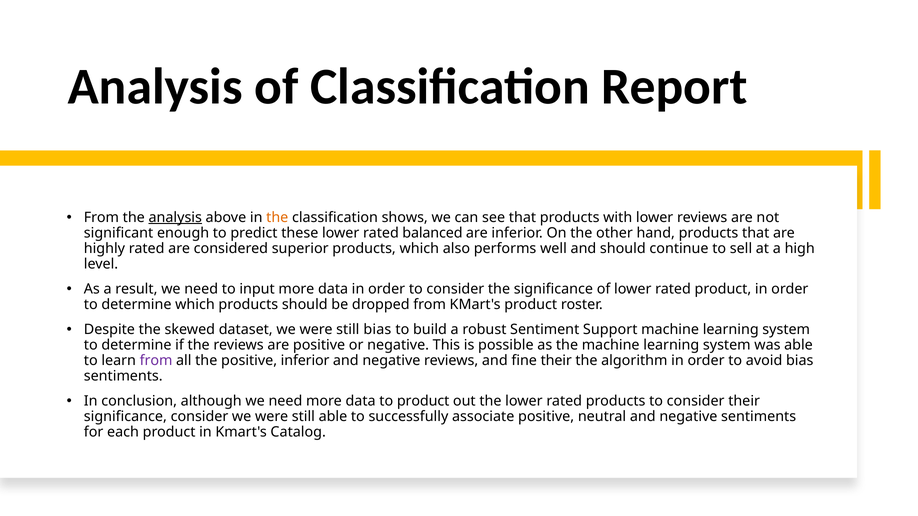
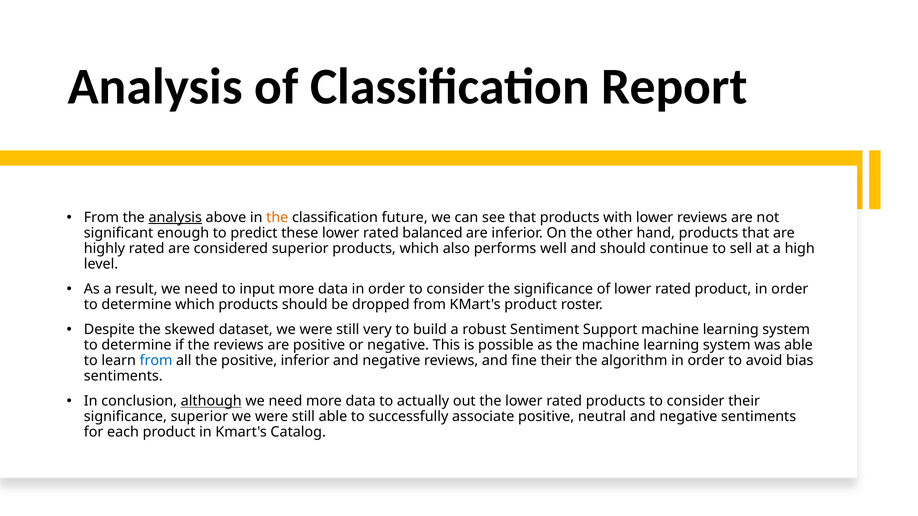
shows: shows -> future (405, 218)
still bias: bias -> very (377, 330)
from colour: purple -> blue (156, 361)
although underline: none -> present (211, 401)
to product: product -> actually (423, 401)
significance consider: consider -> superior (199, 417)
